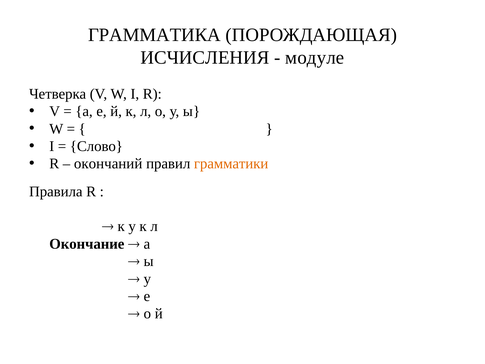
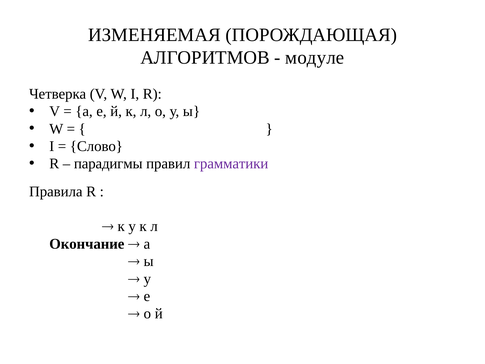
ГРАММАТИКА: ГРАММАТИКА -> ИЗМЕНЯЕМАЯ (154, 35)
ИСЧИСЛЕНИЯ: ИСЧИСЛЕНИЯ -> АЛГОРИТМОВ (205, 58)
окончаний: окончаний -> парадигмы (108, 164)
грамматики colour: orange -> purple (231, 164)
